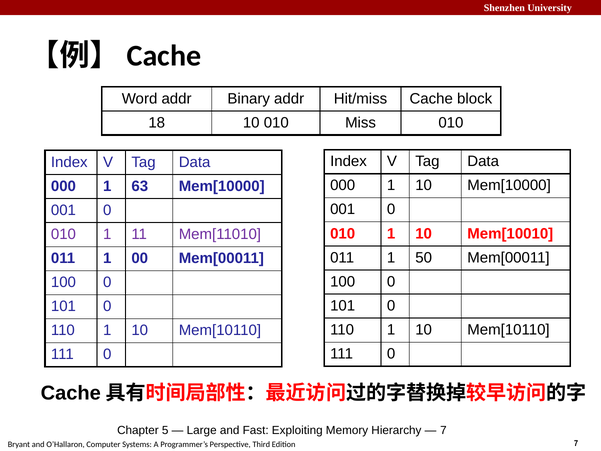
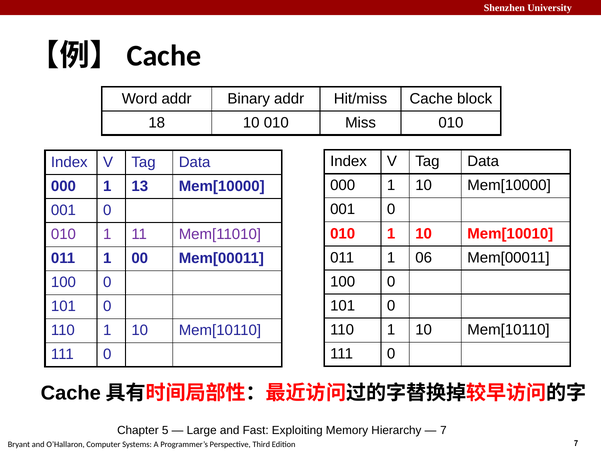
63: 63 -> 13 (140, 186)
50: 50 -> 06 (424, 257)
